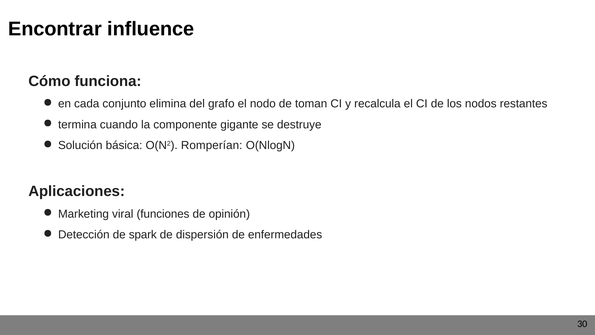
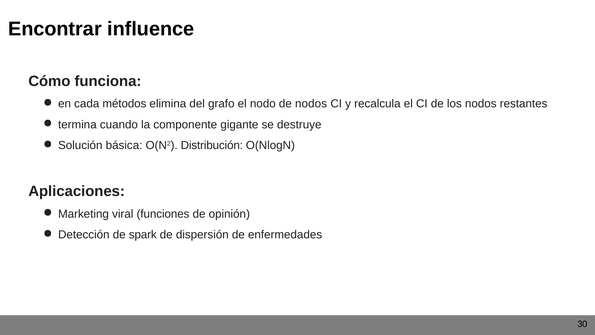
conjunto: conjunto -> métodos (124, 104)
de toman: toman -> nodos (311, 104)
Romperían: Romperían -> Distribución (212, 145)
